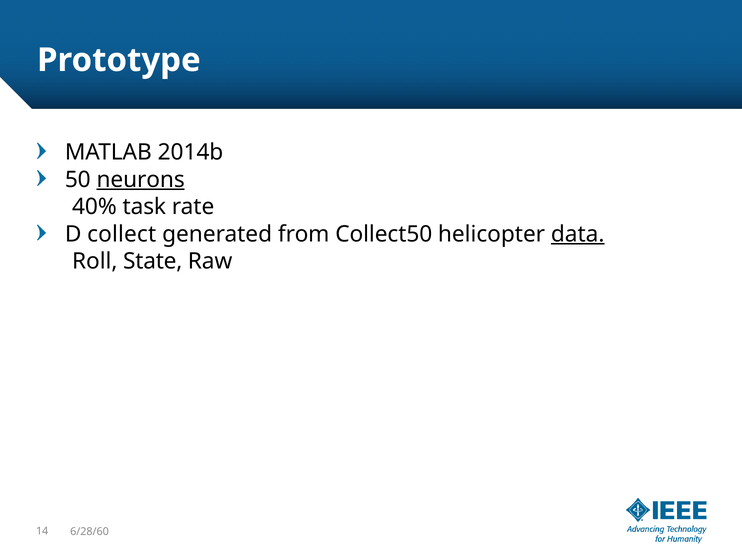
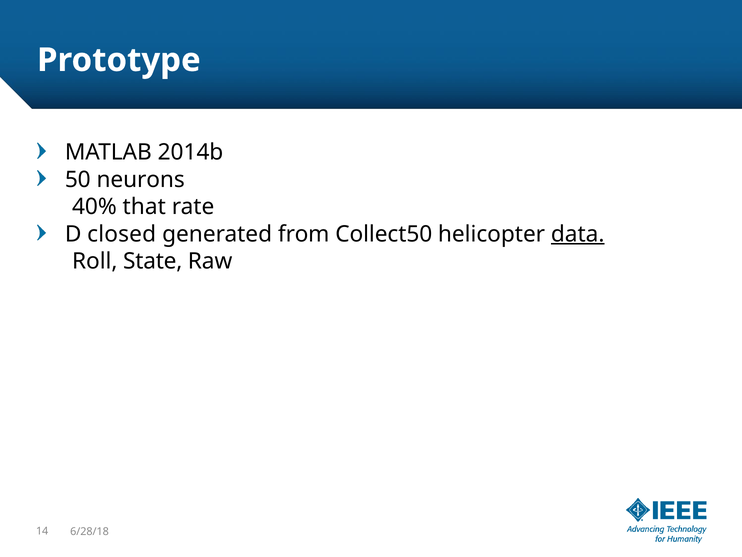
neurons underline: present -> none (141, 179)
task: task -> that (144, 207)
collect: collect -> closed (122, 234)
6/28/60: 6/28/60 -> 6/28/18 (90, 531)
